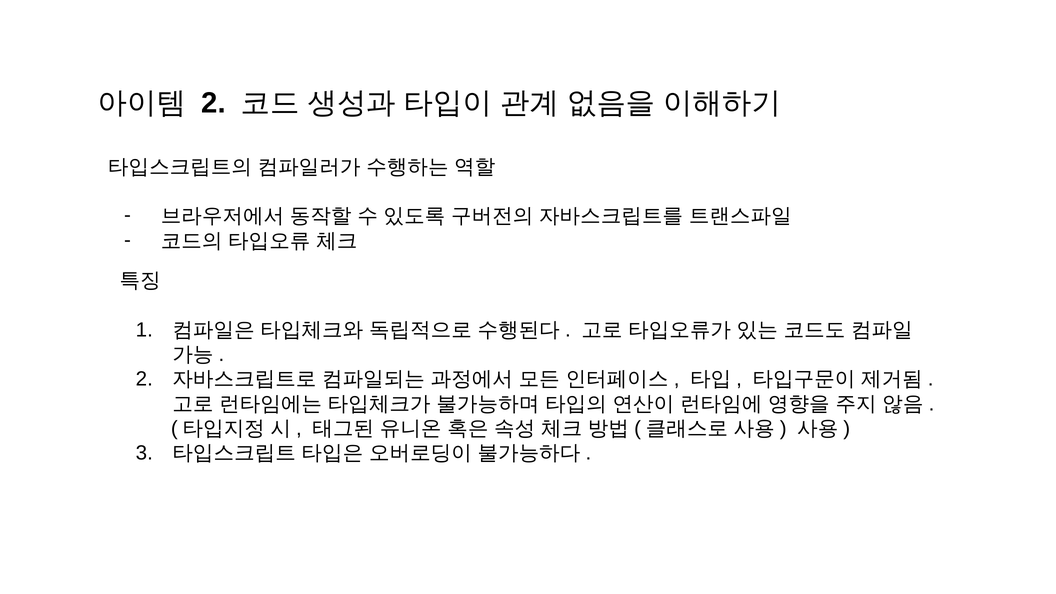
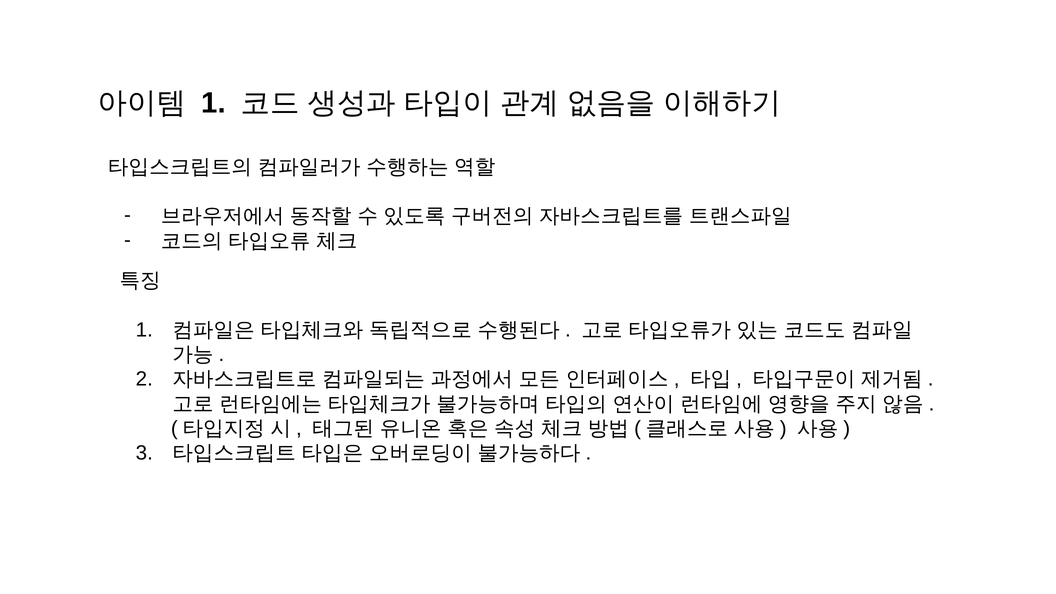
2: 2 -> 1 (213, 103)
